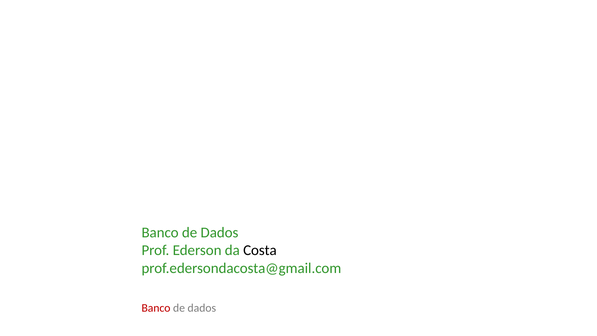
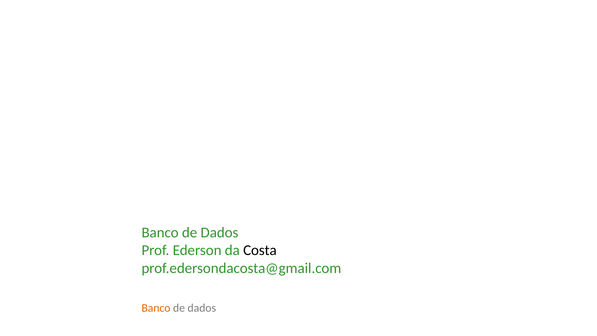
Banco colour: red -> orange (156, 308)
